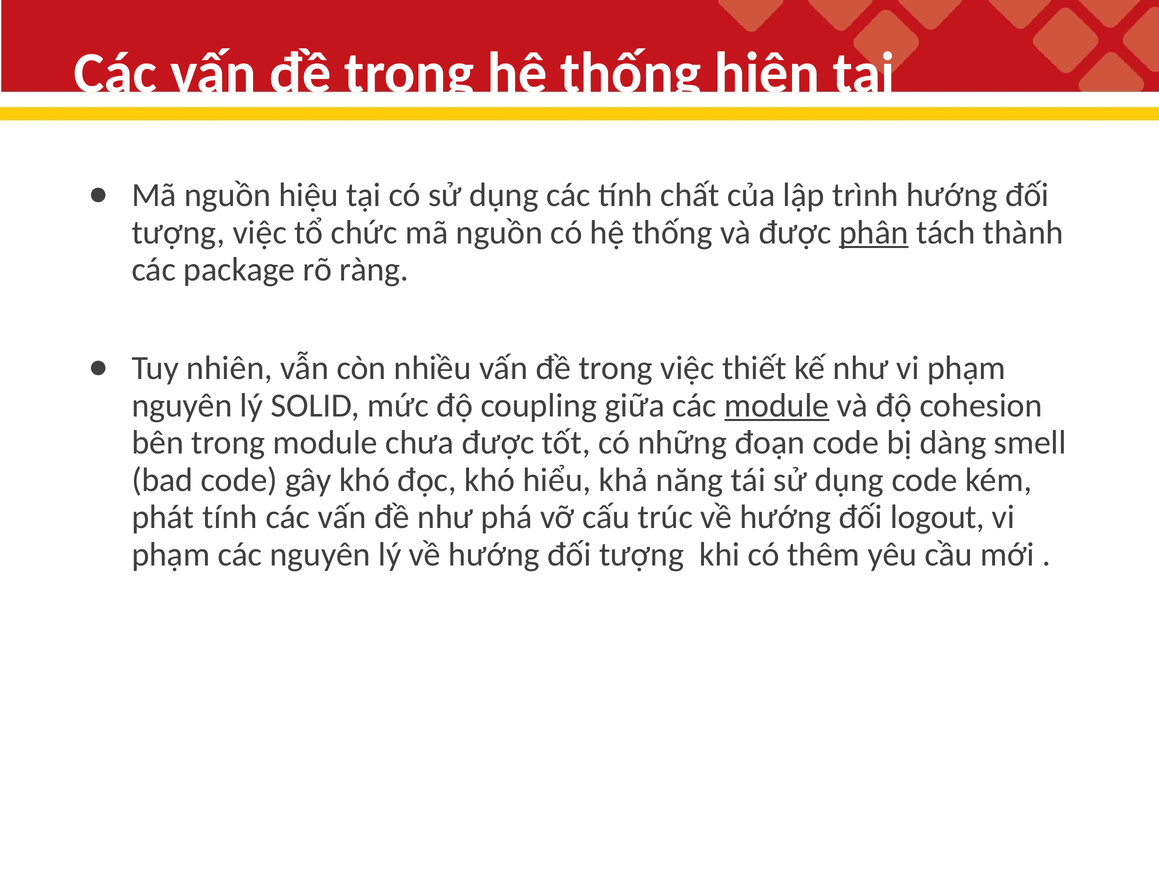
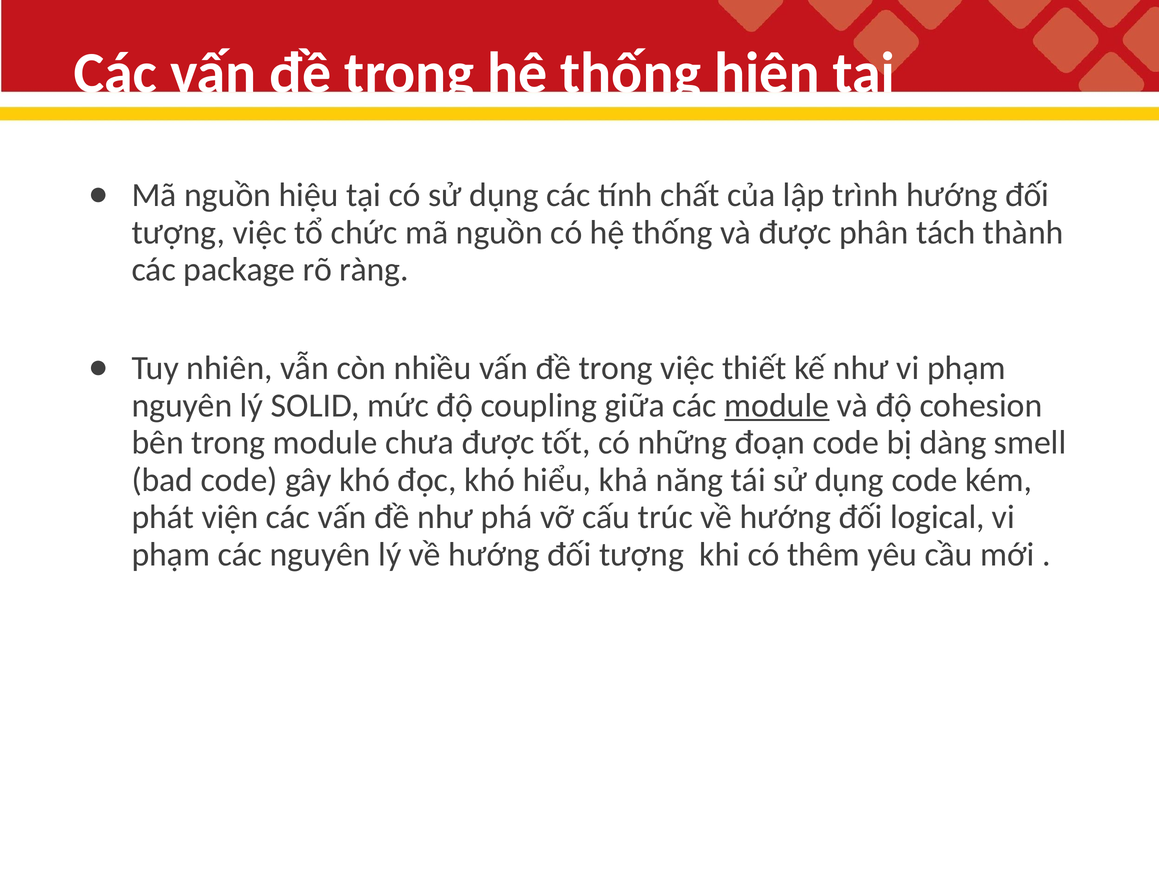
phân underline: present -> none (874, 232)
phát tính: tính -> viện (230, 517)
logout: logout -> logical (937, 517)
